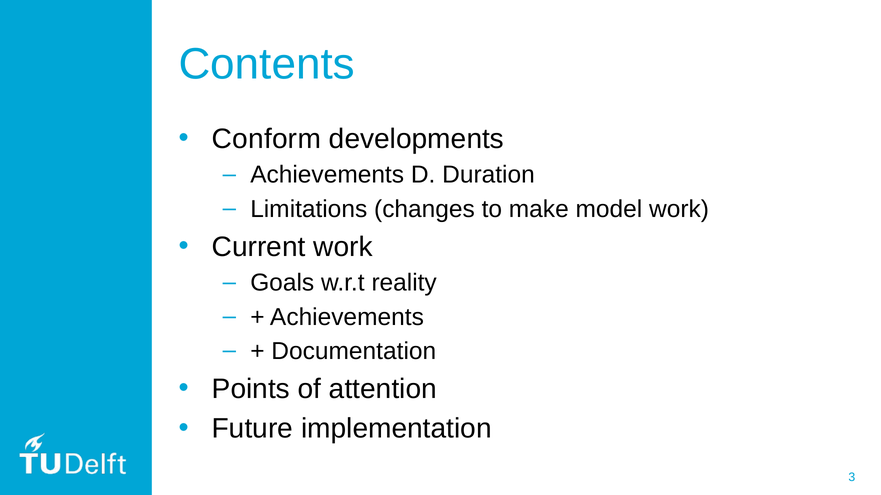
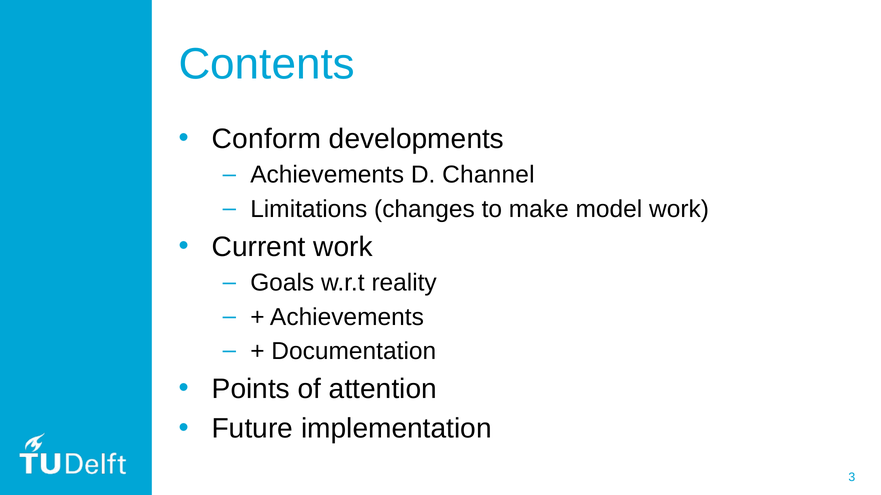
Duration: Duration -> Channel (488, 175)
